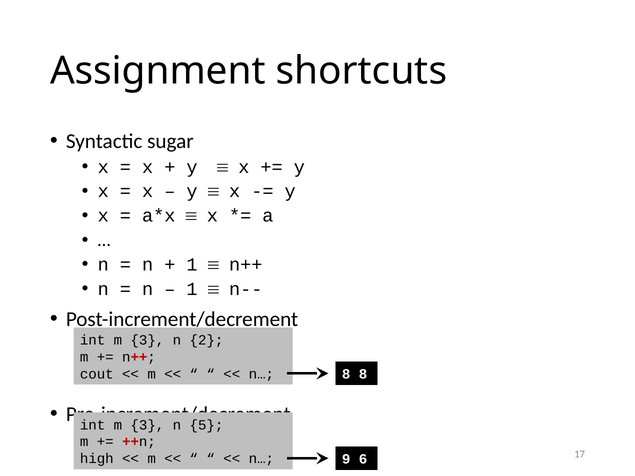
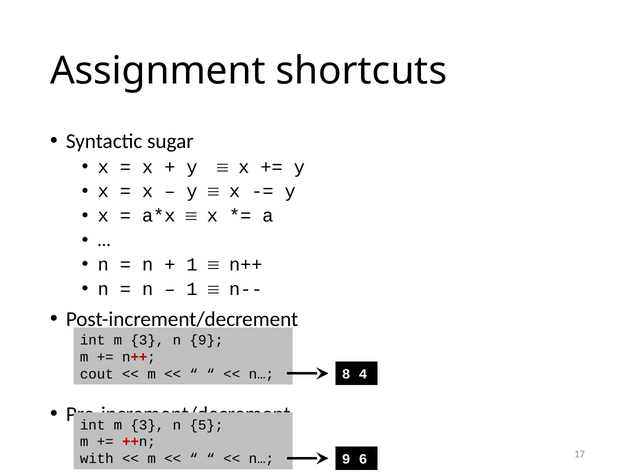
n 2: 2 -> 9 (207, 340)
8 8: 8 -> 4 (363, 374)
high: high -> with (97, 459)
